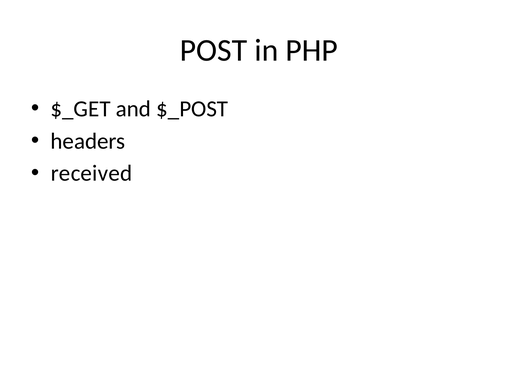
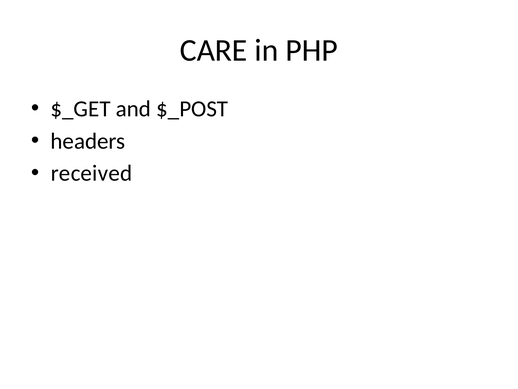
POST: POST -> CARE (214, 50)
